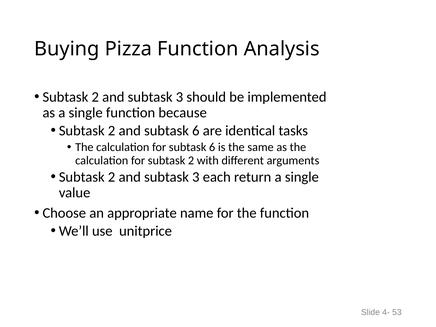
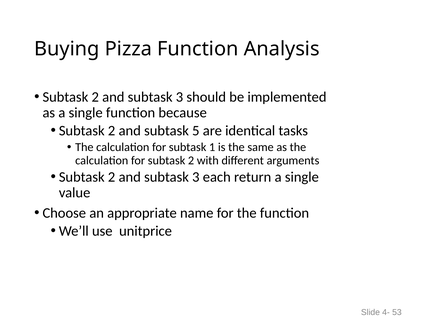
and subtask 6: 6 -> 5 (196, 131)
for subtask 6: 6 -> 1 (212, 147)
